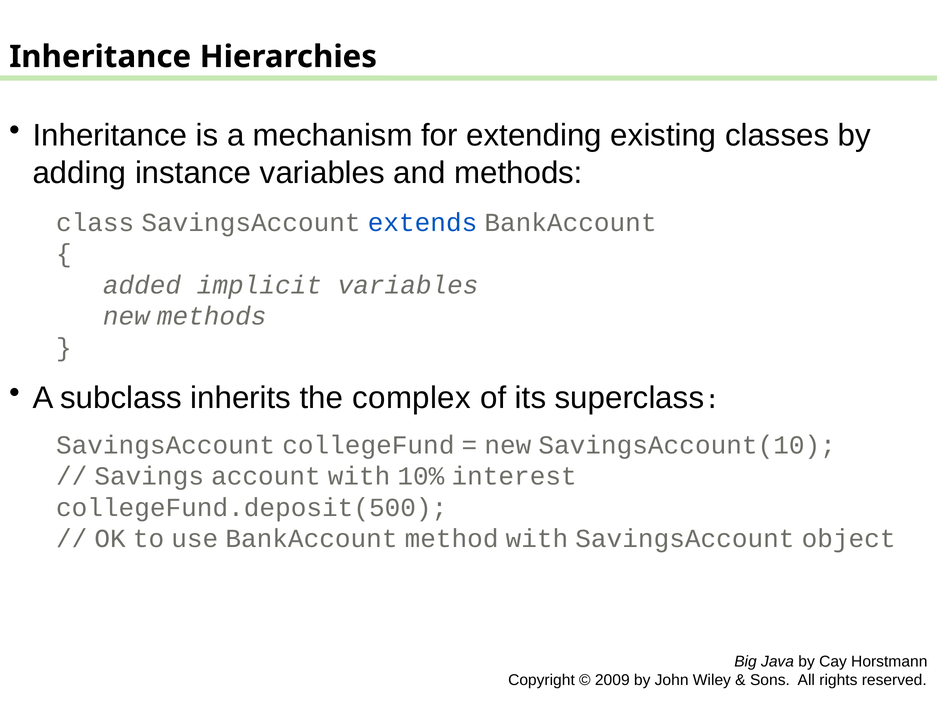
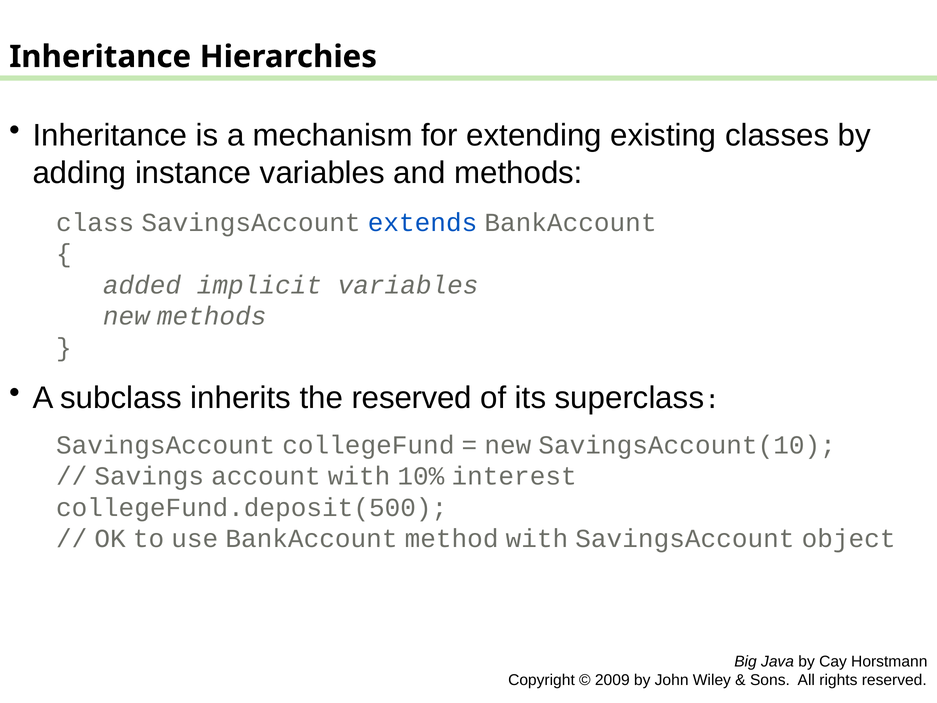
the complex: complex -> reserved (412, 398)
